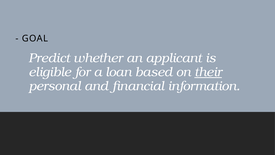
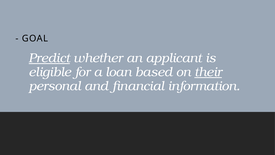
Predict underline: none -> present (49, 58)
